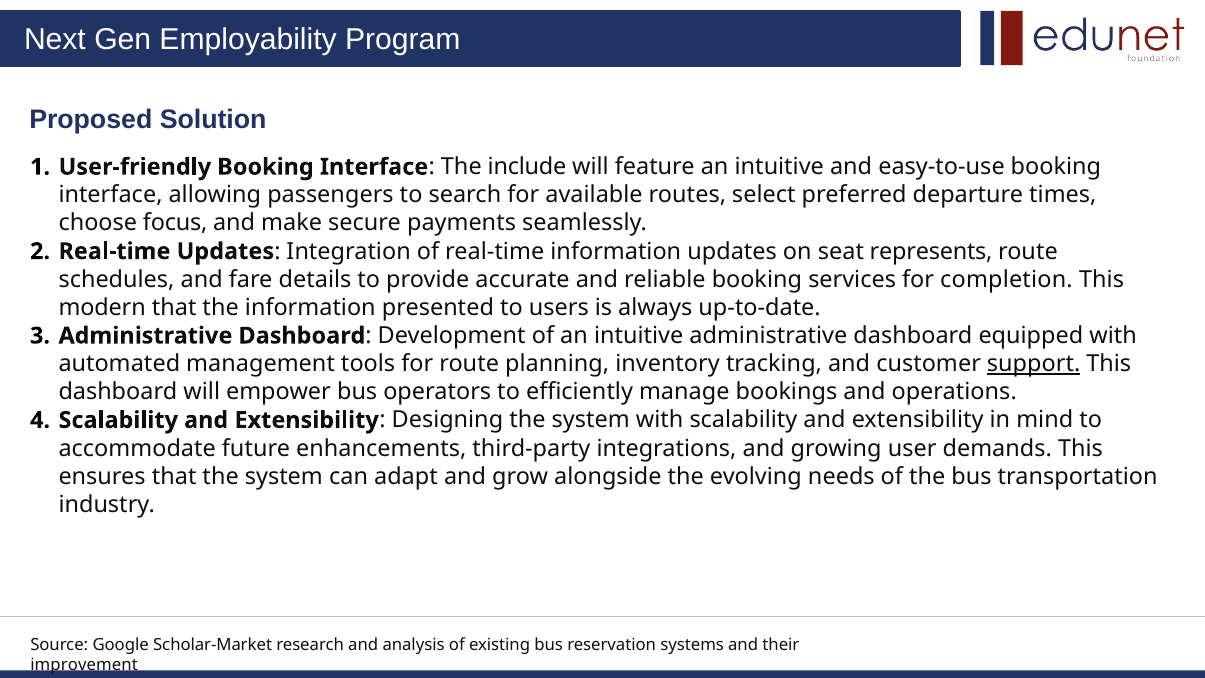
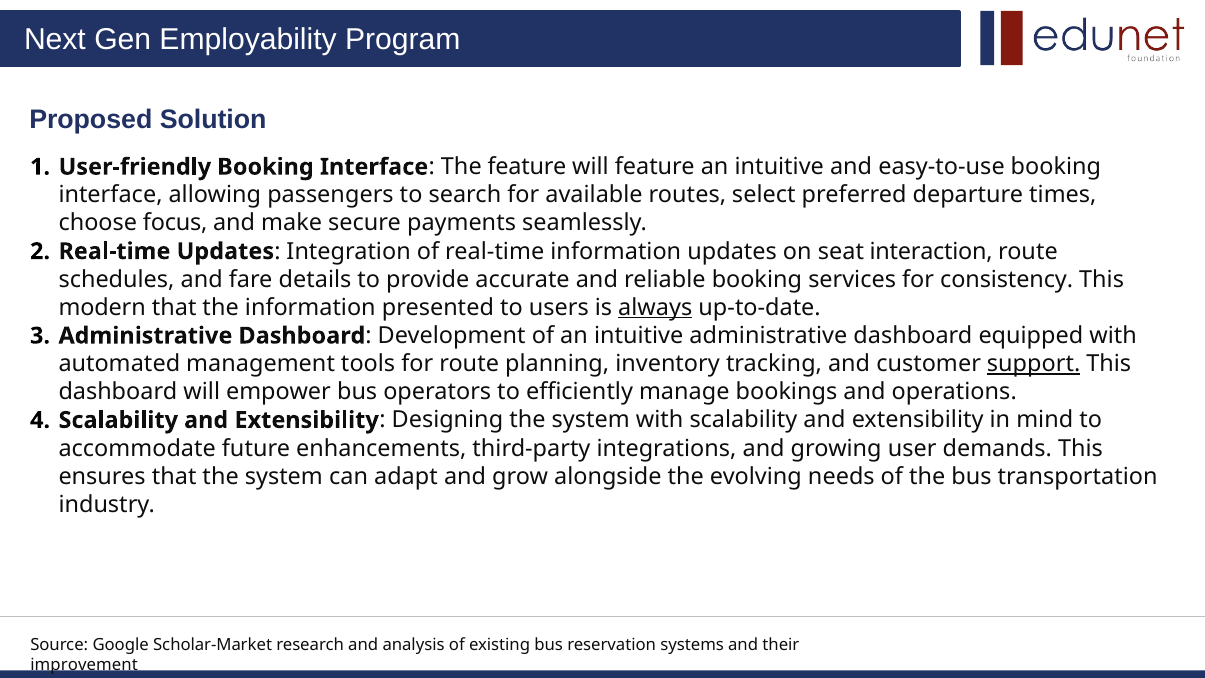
The include: include -> feature (527, 167)
represents: represents -> interaction (931, 251)
completion: completion -> consistency (1007, 279)
always underline: none -> present (655, 308)
